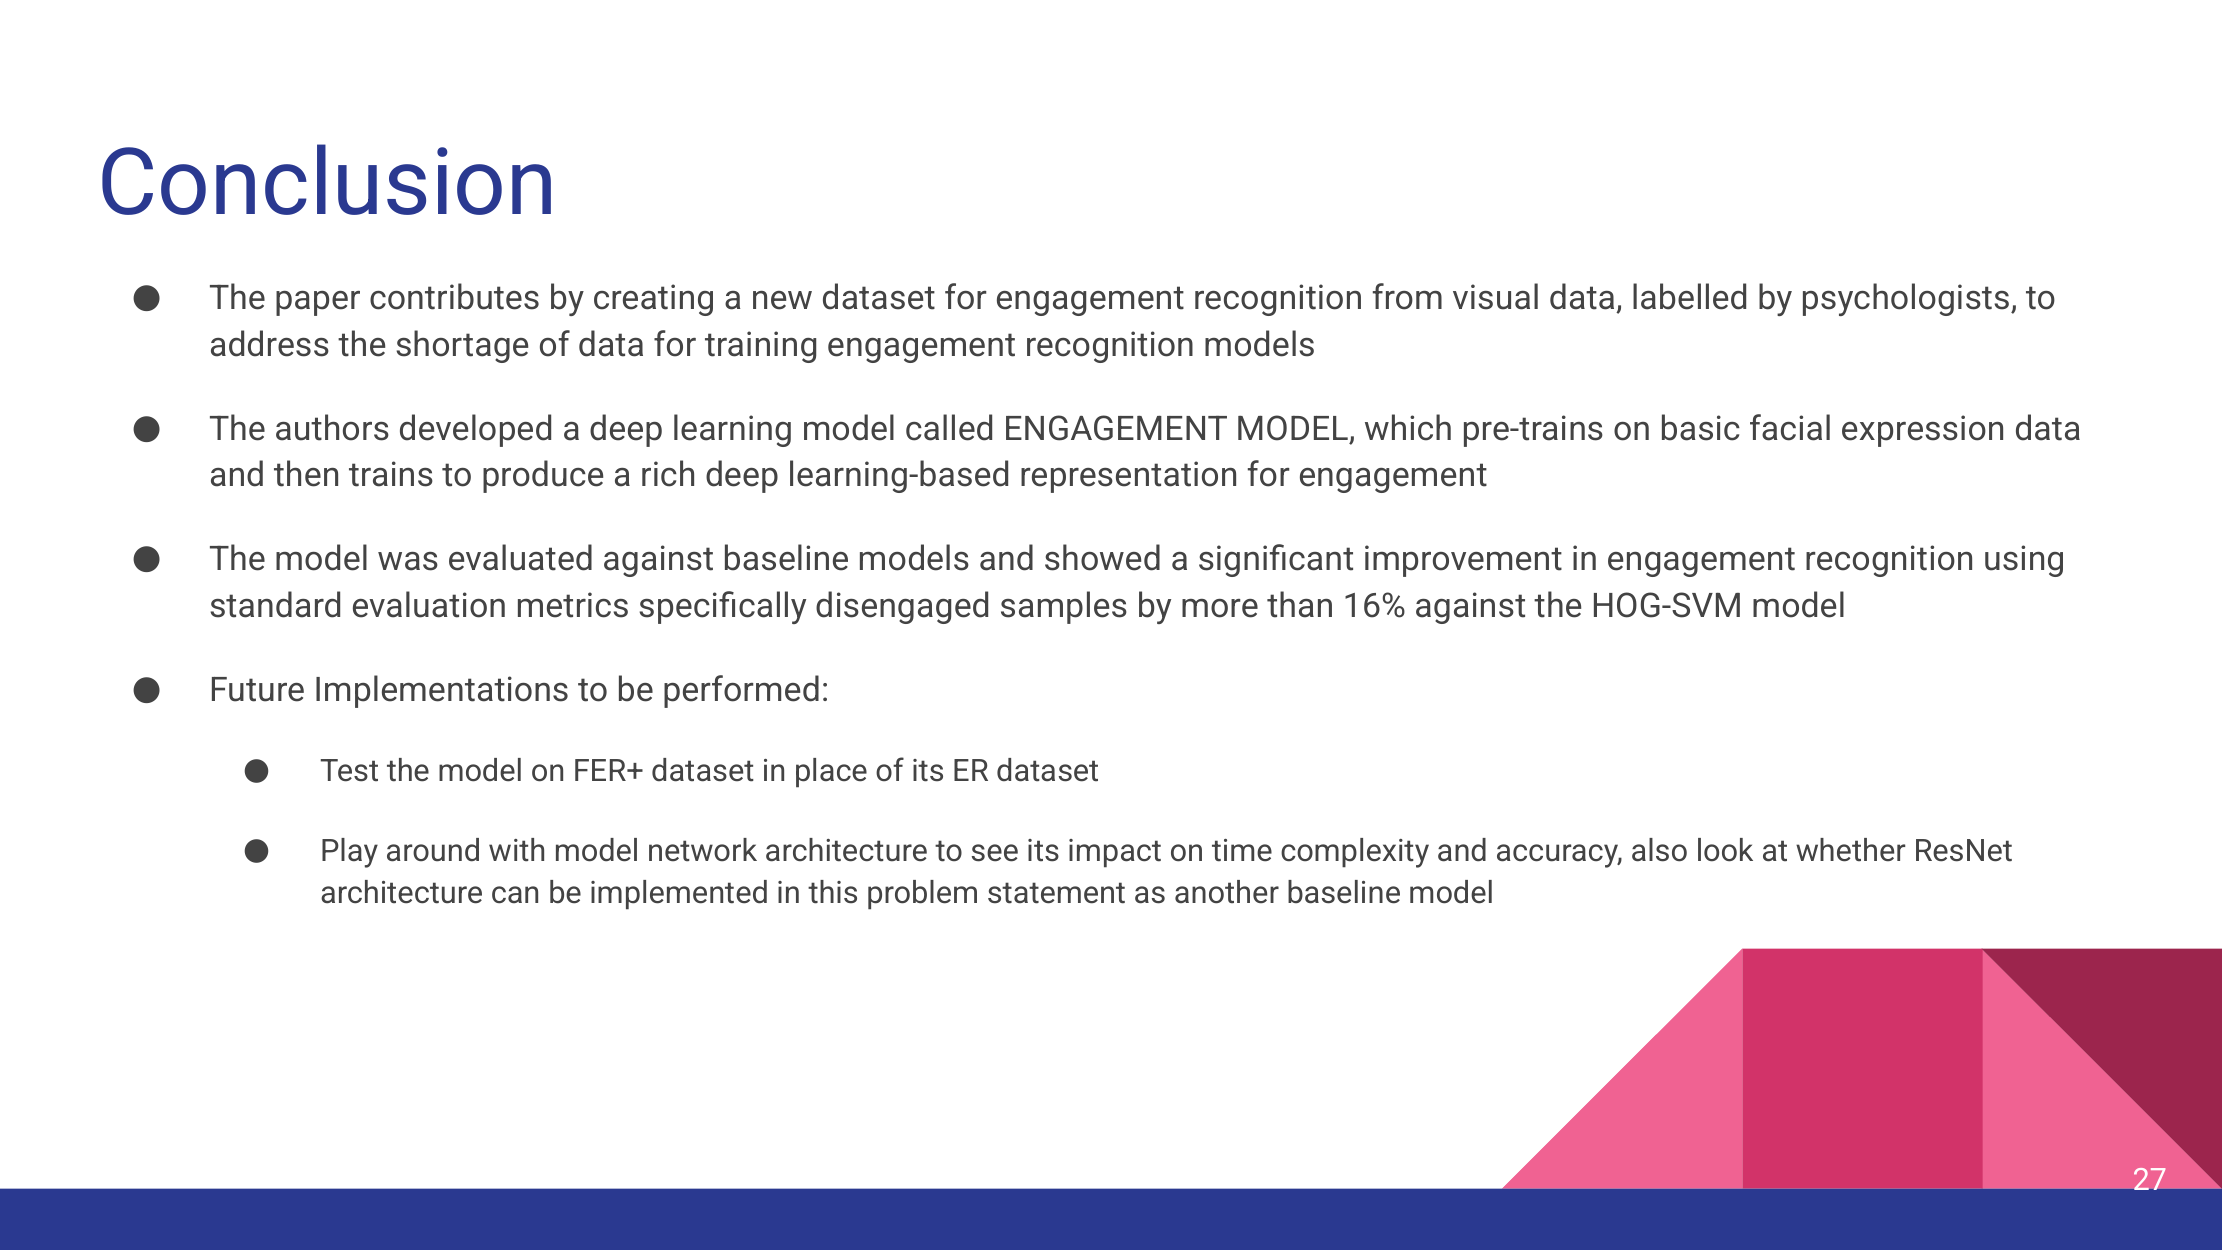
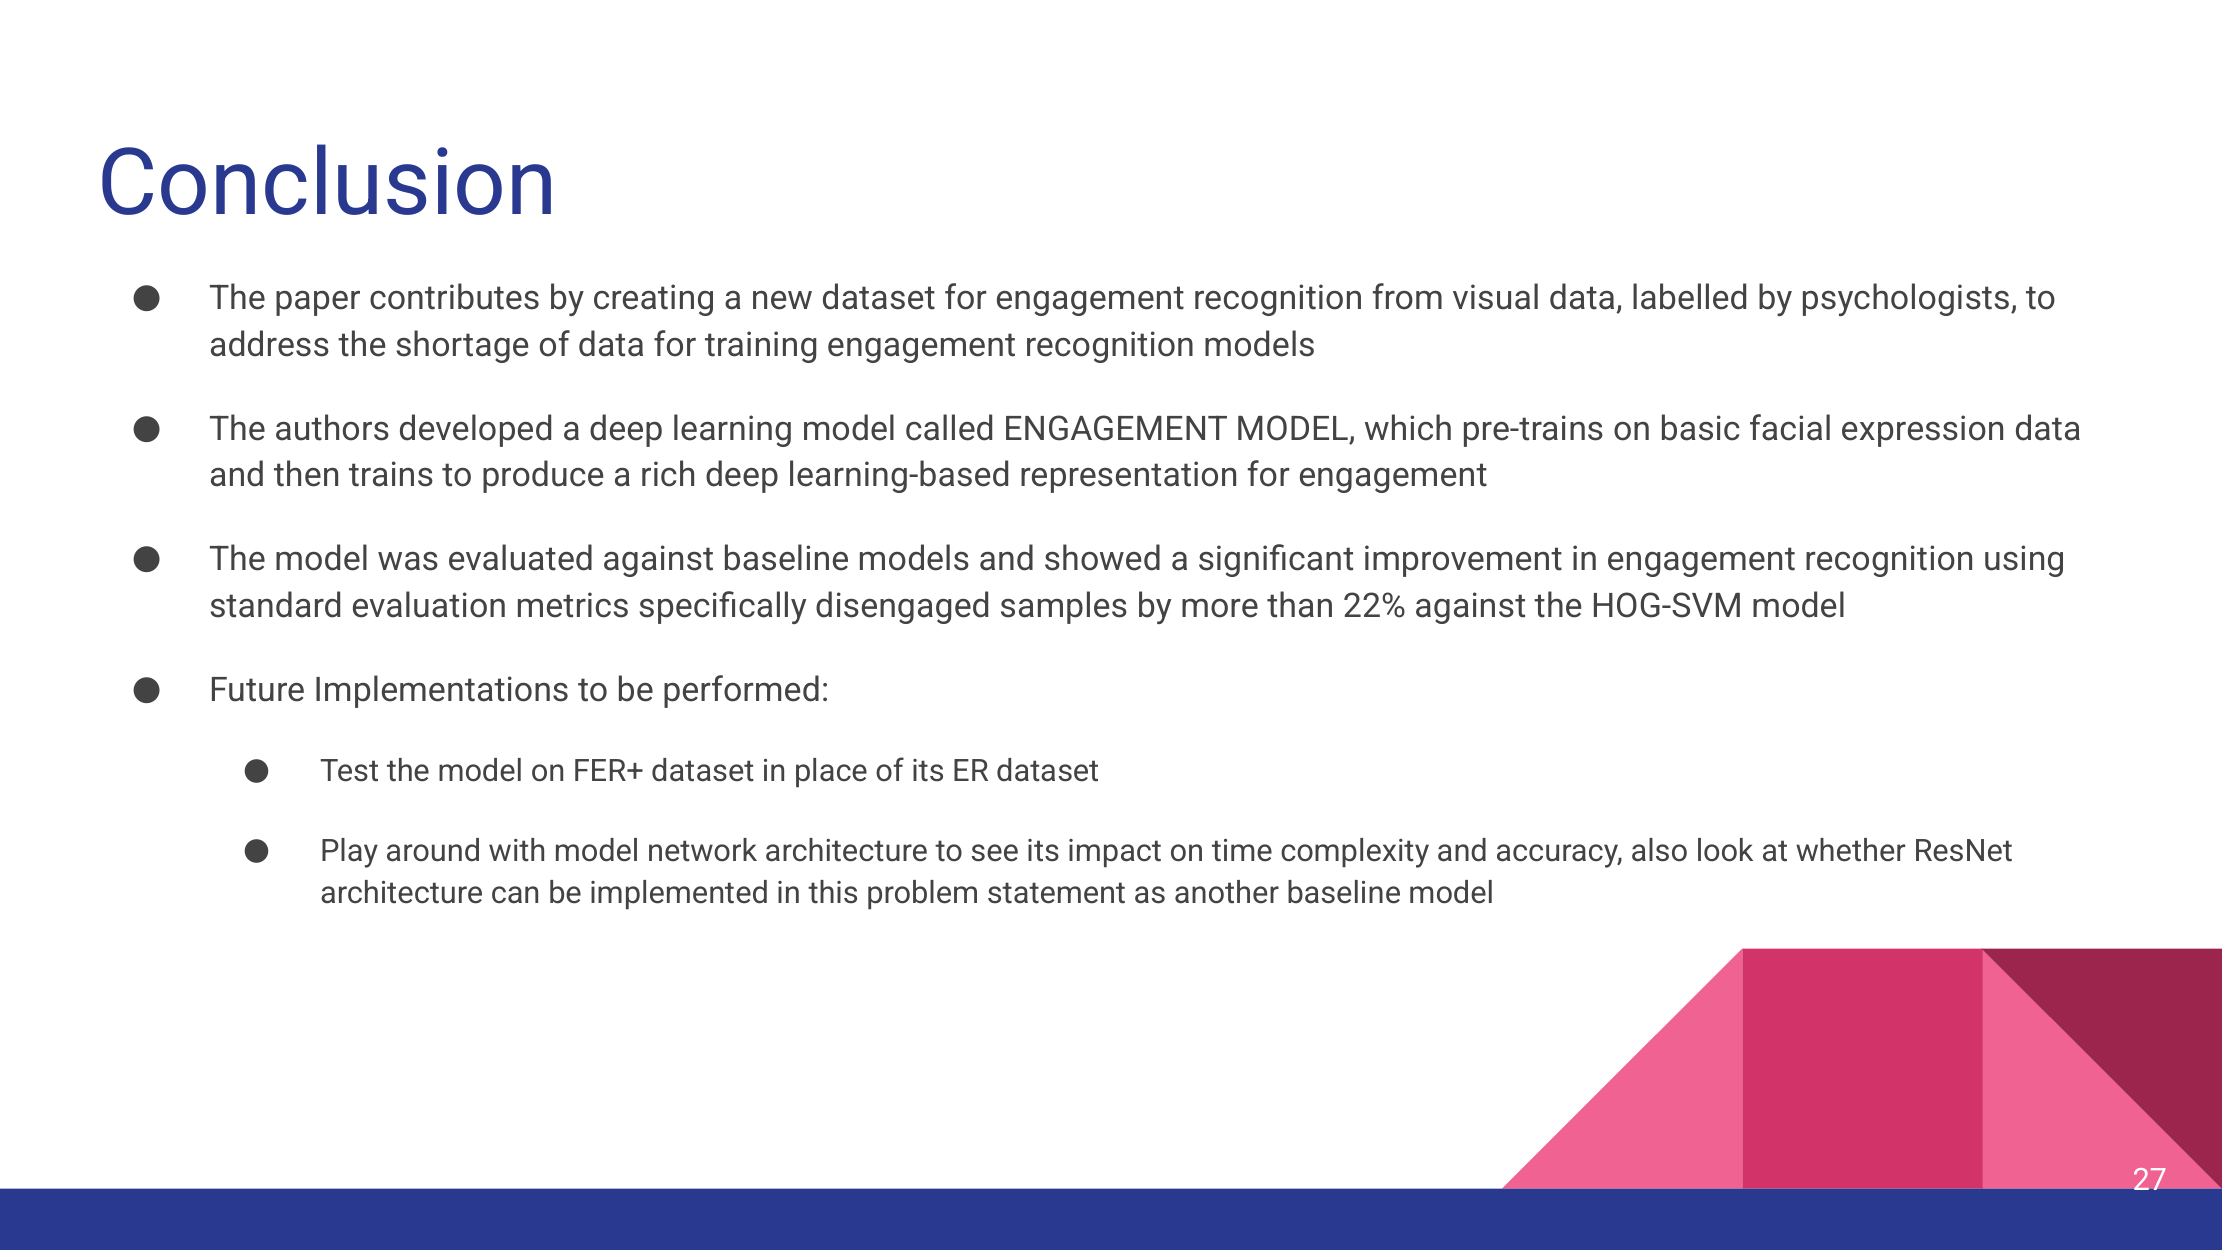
16%: 16% -> 22% (1374, 606)
